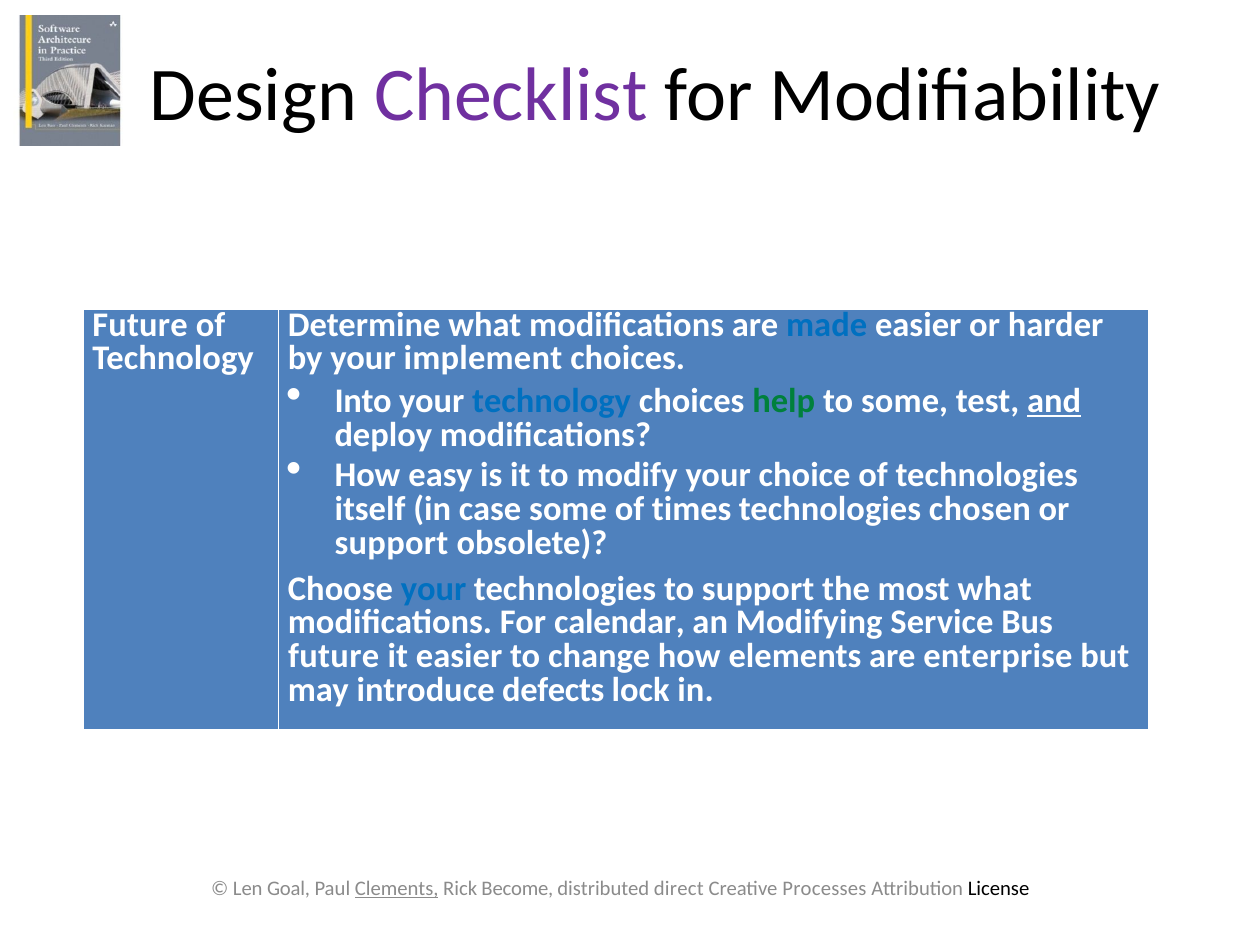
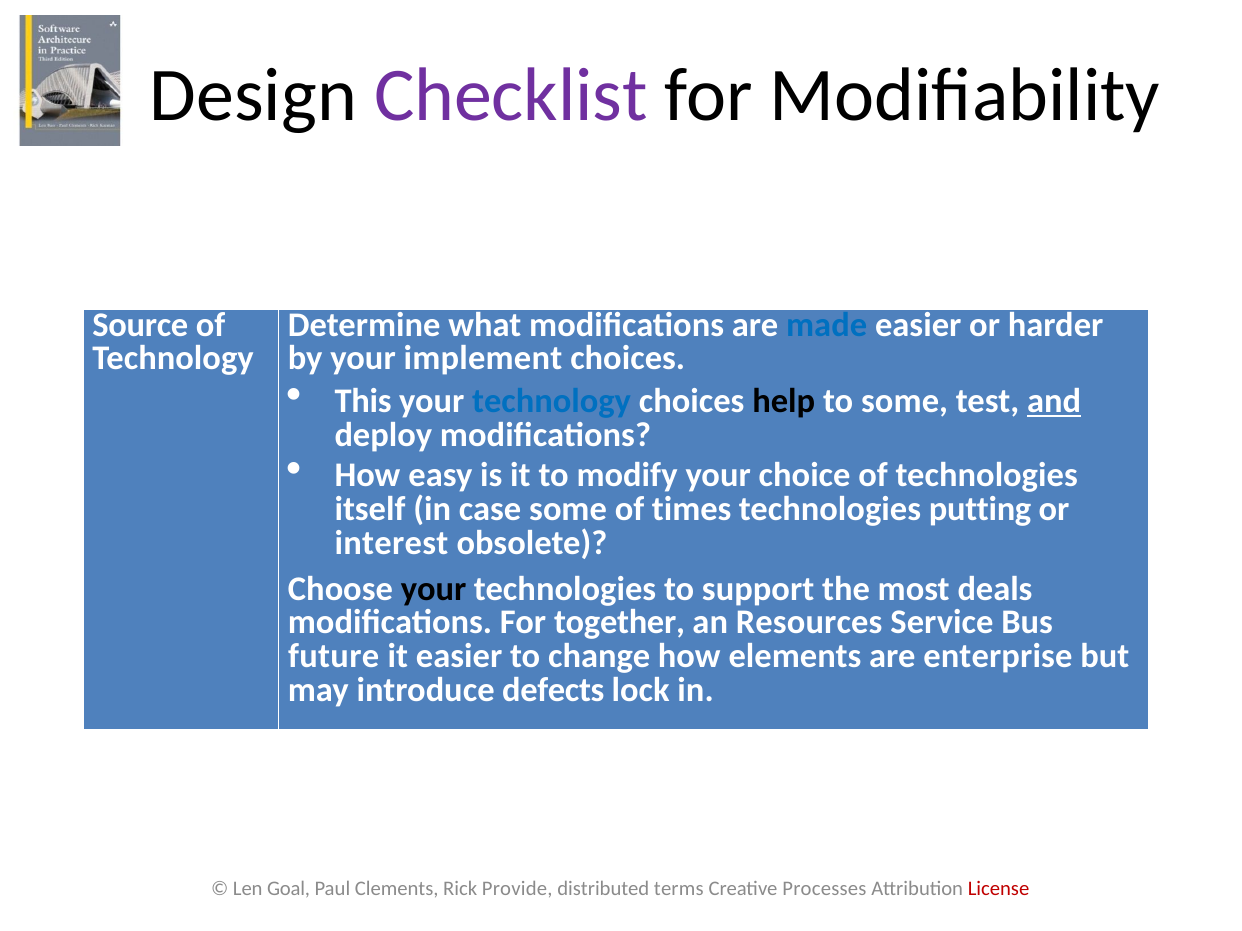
Future: Future -> Source (140, 325)
Into: Into -> This (363, 401)
help colour: green -> black (784, 401)
chosen: chosen -> putting (980, 509)
support: support -> interest (391, 543)
your colour: blue -> black (434, 589)
most what: what -> deals (995, 589)
calendar: calendar -> together (619, 623)
Modifying: Modifying -> Resources (809, 623)
Clements underline: present -> none (397, 889)
Become: Become -> Provide (517, 889)
direct: direct -> terms (679, 889)
License colour: black -> red (999, 889)
